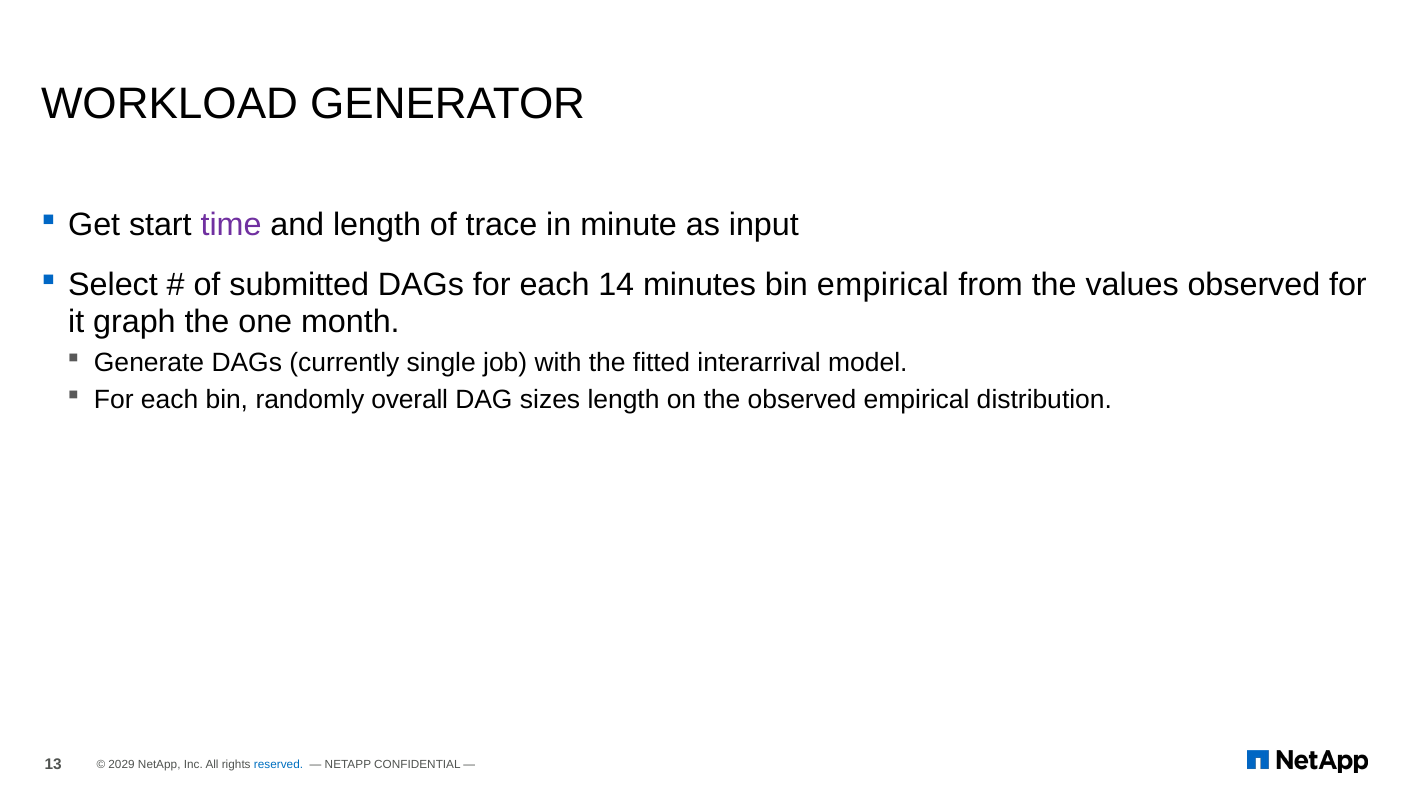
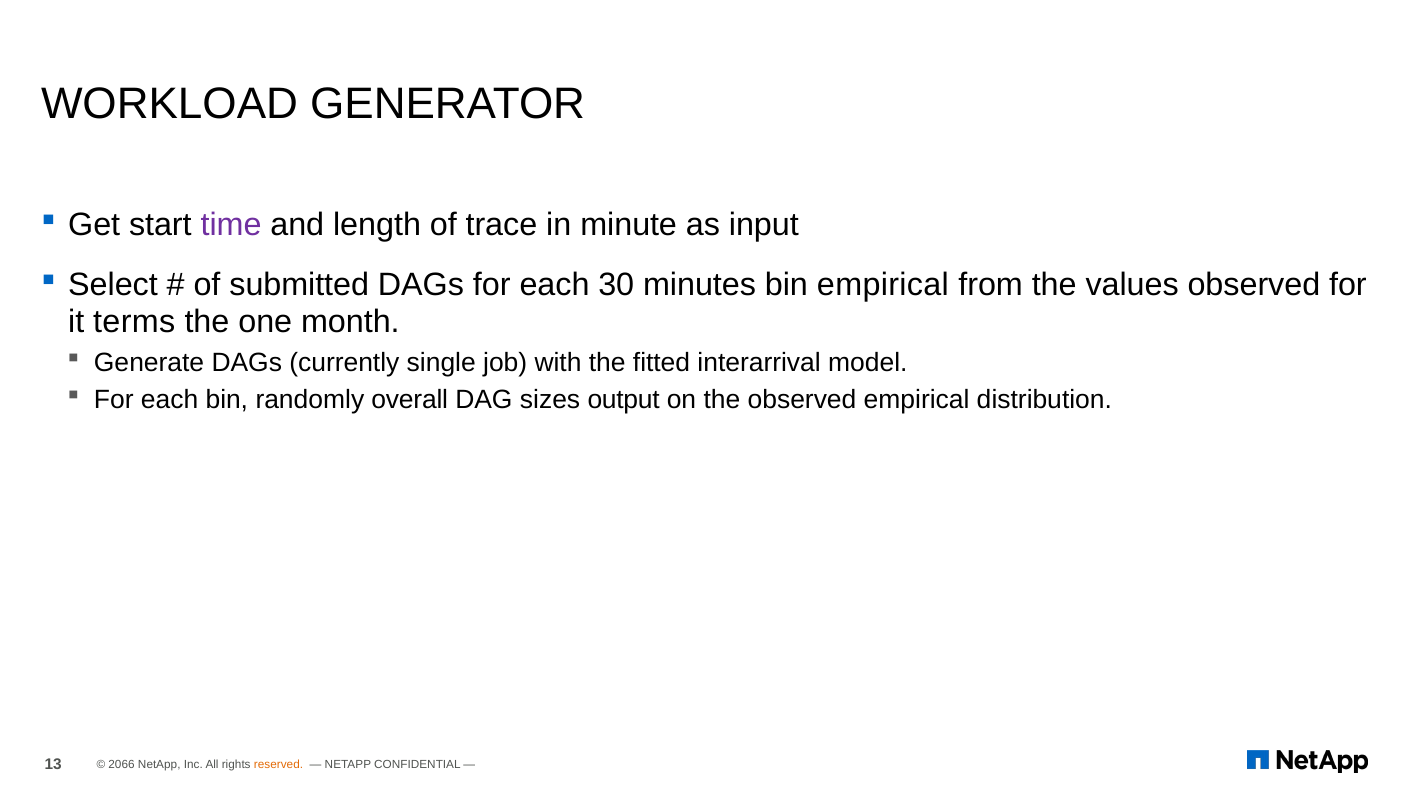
14: 14 -> 30 (616, 285)
graph: graph -> terms (134, 322)
sizes length: length -> output (624, 401)
2029: 2029 -> 2066 (122, 765)
reserved colour: blue -> orange (279, 765)
